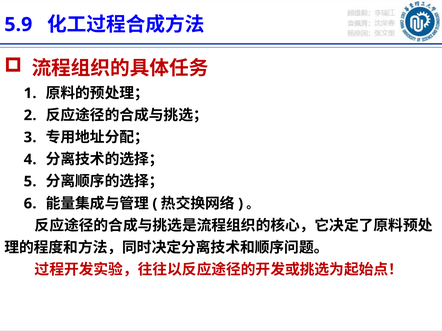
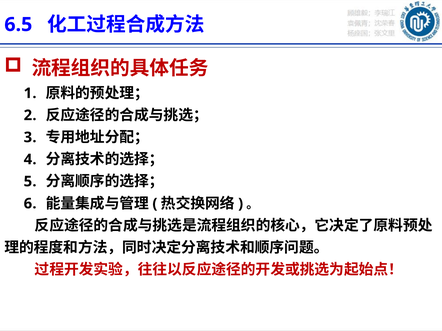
5.9: 5.9 -> 6.5 (18, 25)
